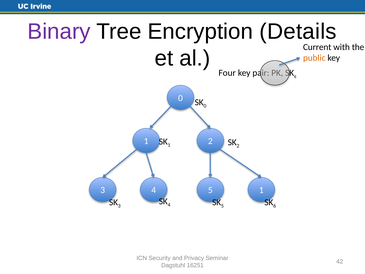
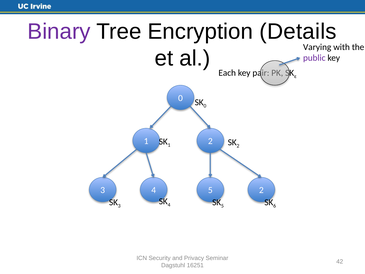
Current: Current -> Varying (317, 47)
public colour: orange -> purple (314, 58)
Four: Four -> Each (227, 73)
5 1: 1 -> 2 (261, 190)
